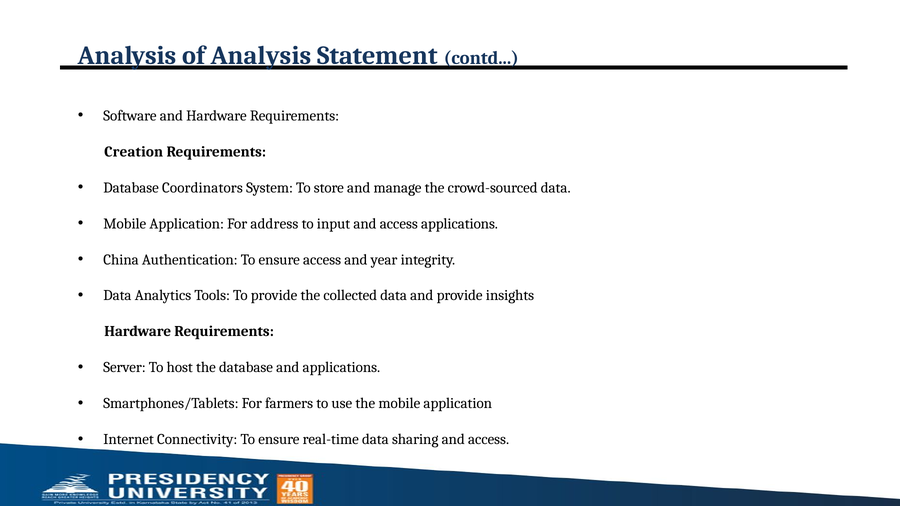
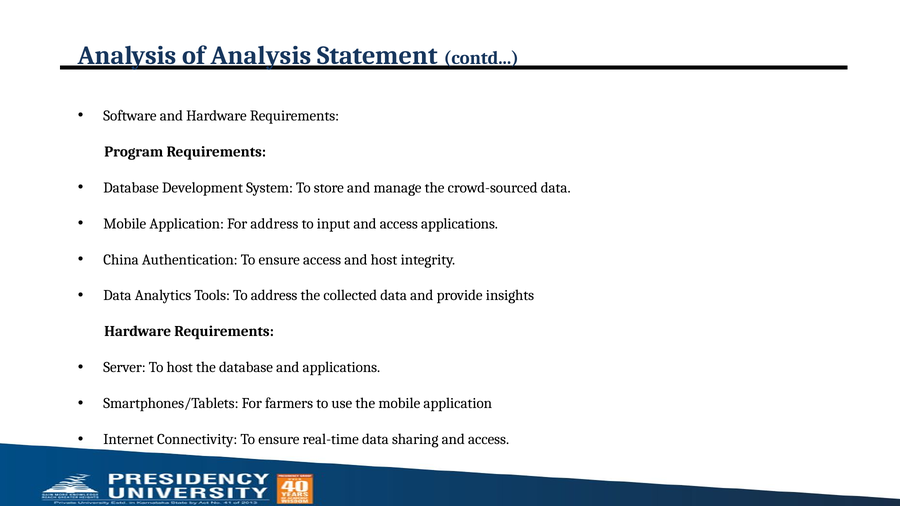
Creation: Creation -> Program (134, 152)
Coordinators: Coordinators -> Development (202, 188)
and year: year -> host (384, 260)
To provide: provide -> address (274, 296)
